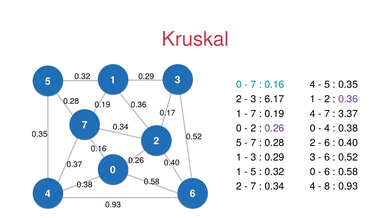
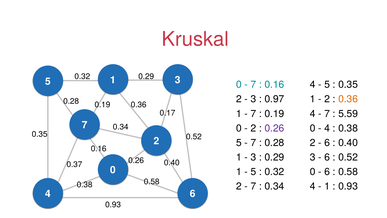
6.17: 6.17 -> 0.97 (274, 99)
0.36 colour: purple -> orange (348, 99)
3.37: 3.37 -> 5.59 (348, 114)
8: 8 -> 1 (327, 186)
